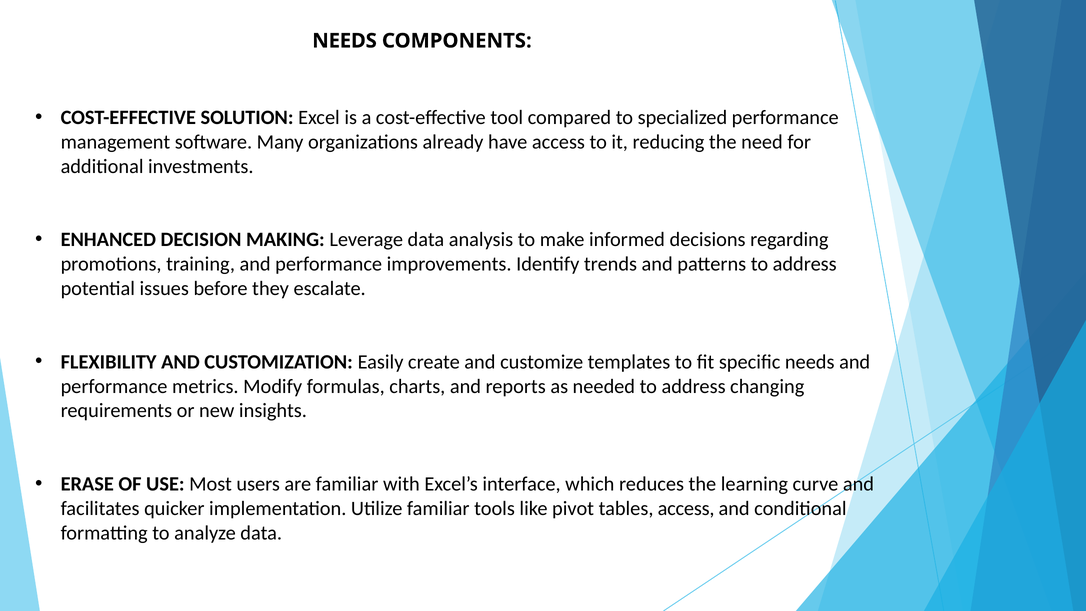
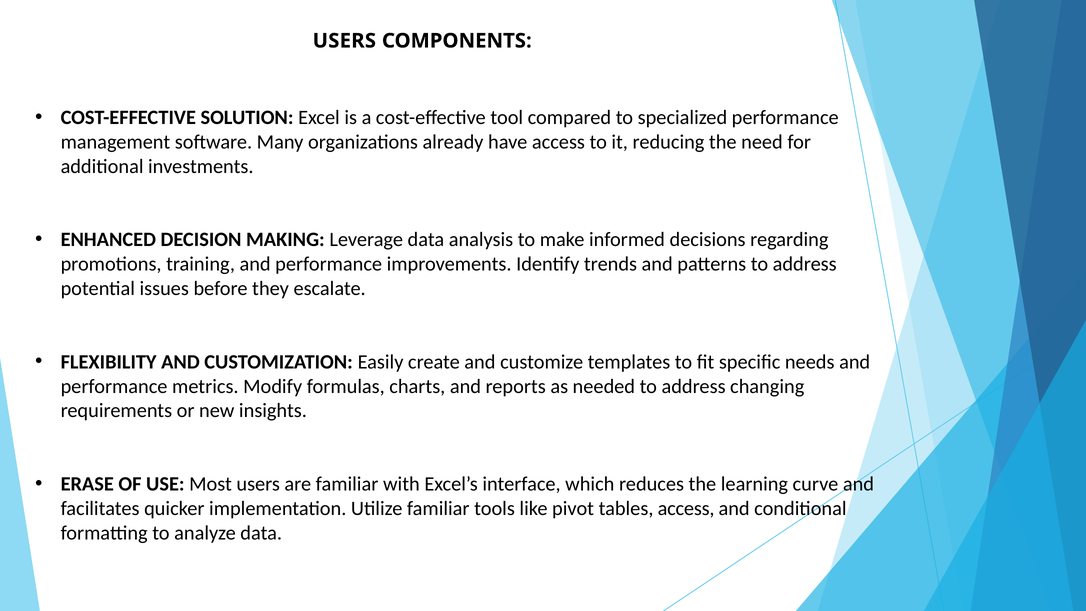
NEEDS: NEEDS -> USERS (344, 41)
